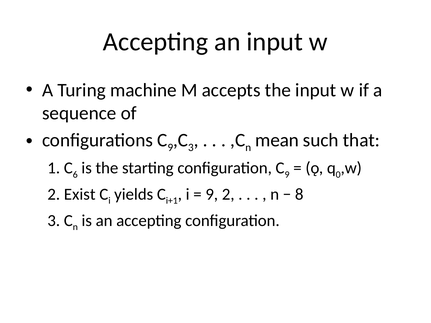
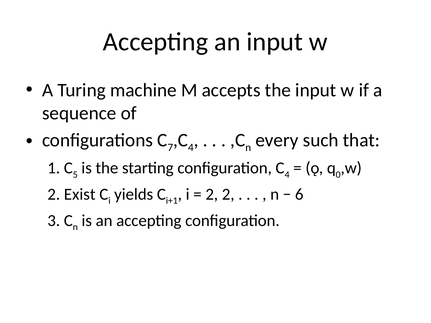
9: 9 -> 7 (170, 148)
3: 3 -> 4 (191, 148)
mean: mean -> every (277, 140)
6: 6 -> 5 (75, 175)
9: 9 -> 4 (287, 175)
9: 9 -> 2 (212, 194)
8: 8 -> 6 (299, 194)
